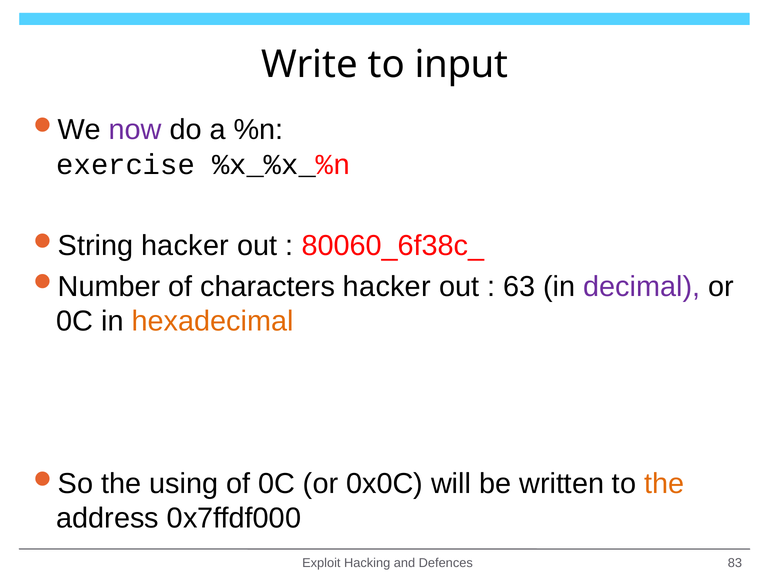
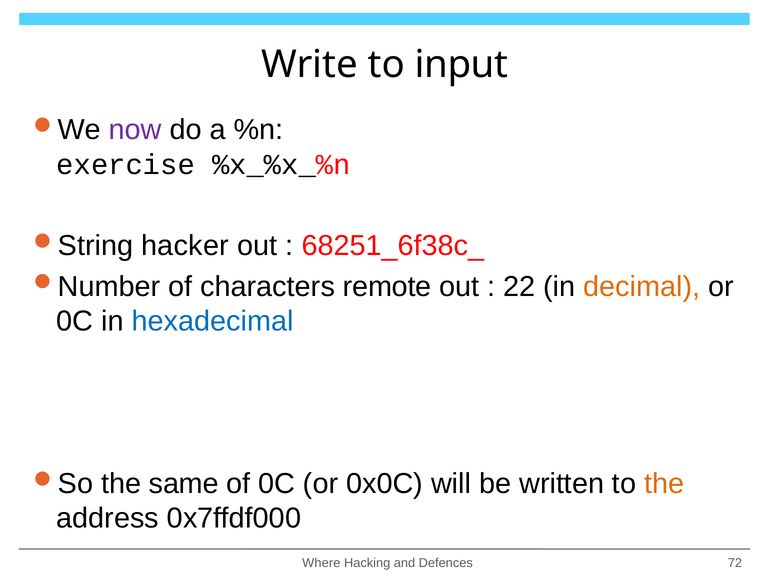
80060_6f38c_: 80060_6f38c_ -> 68251_6f38c_ (393, 246)
characters hacker: hacker -> remote (387, 286)
63: 63 -> 22 (519, 286)
decimal colour: purple -> orange (642, 286)
hexadecimal colour: orange -> blue (213, 321)
using: using -> same (184, 484)
Exploit: Exploit -> Where (321, 563)
83: 83 -> 72 (735, 563)
